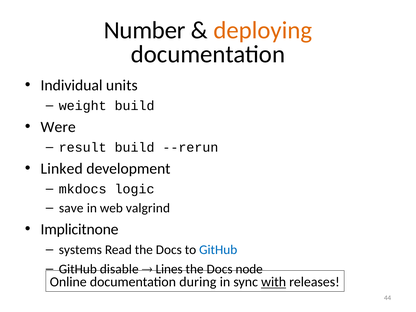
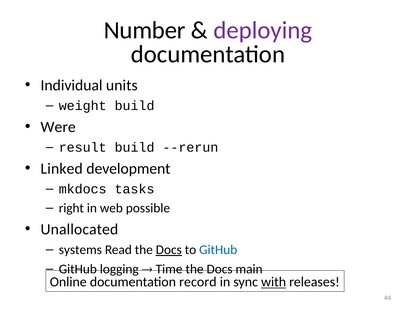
deploying colour: orange -> purple (263, 30)
logic: logic -> tasks (135, 189)
save: save -> right (71, 208)
valgrind: valgrind -> possible (148, 208)
Implicitnone: Implicitnone -> Unallocated (79, 229)
Docs underline: none -> present (169, 250)
disable: disable -> logging (119, 269)
Lines: Lines -> Time (169, 269)
node: node -> main (249, 269)
during: during -> record (198, 282)
